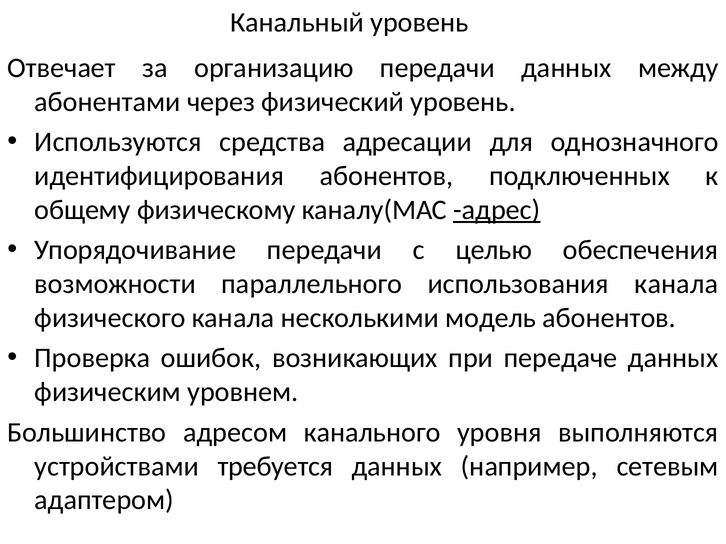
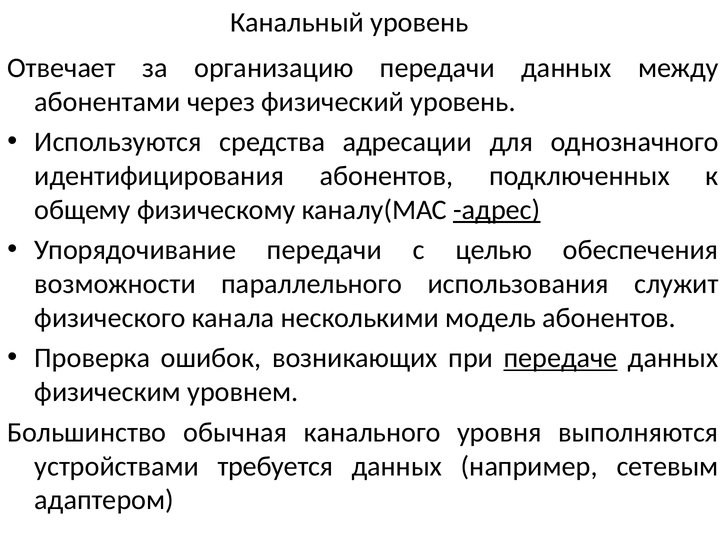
использования канала: канала -> служит (676, 284)
передаче underline: none -> present (561, 358)
адресом: адресом -> обычная (235, 433)
